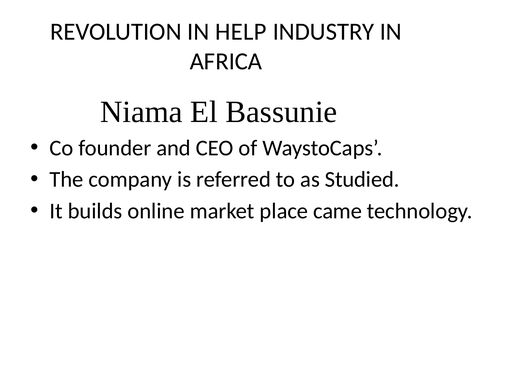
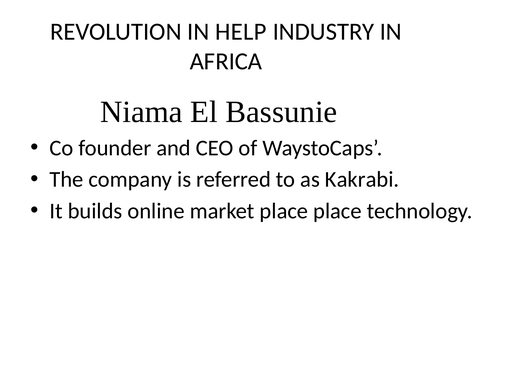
Studied: Studied -> Kakrabi (362, 180)
place came: came -> place (337, 211)
